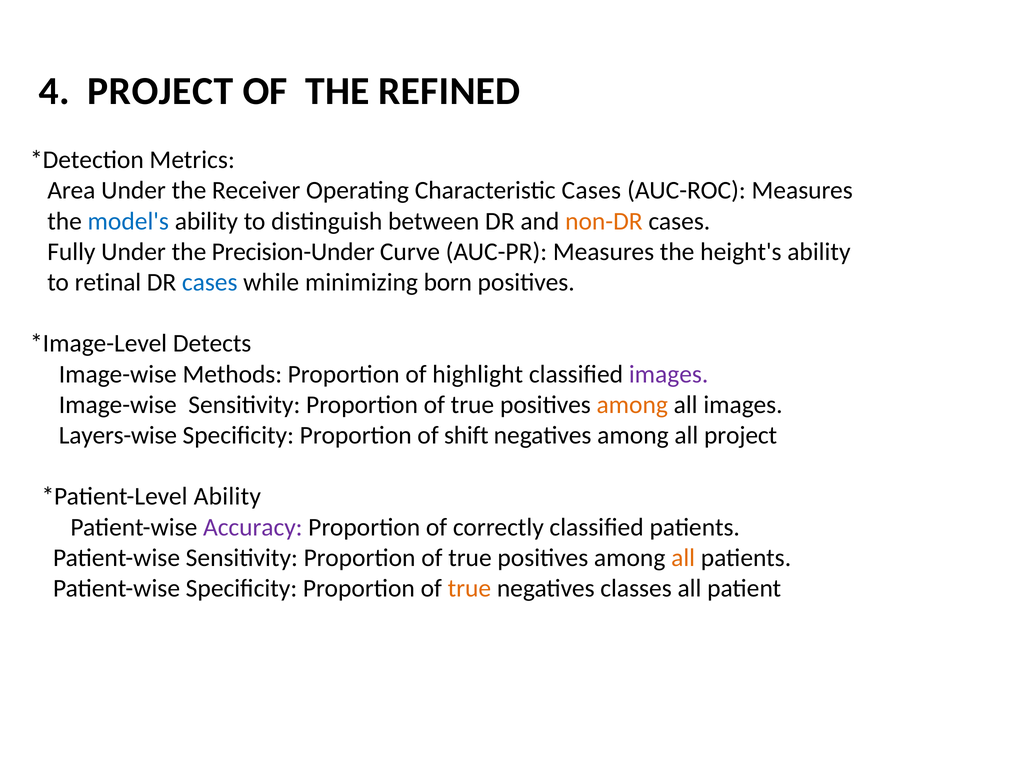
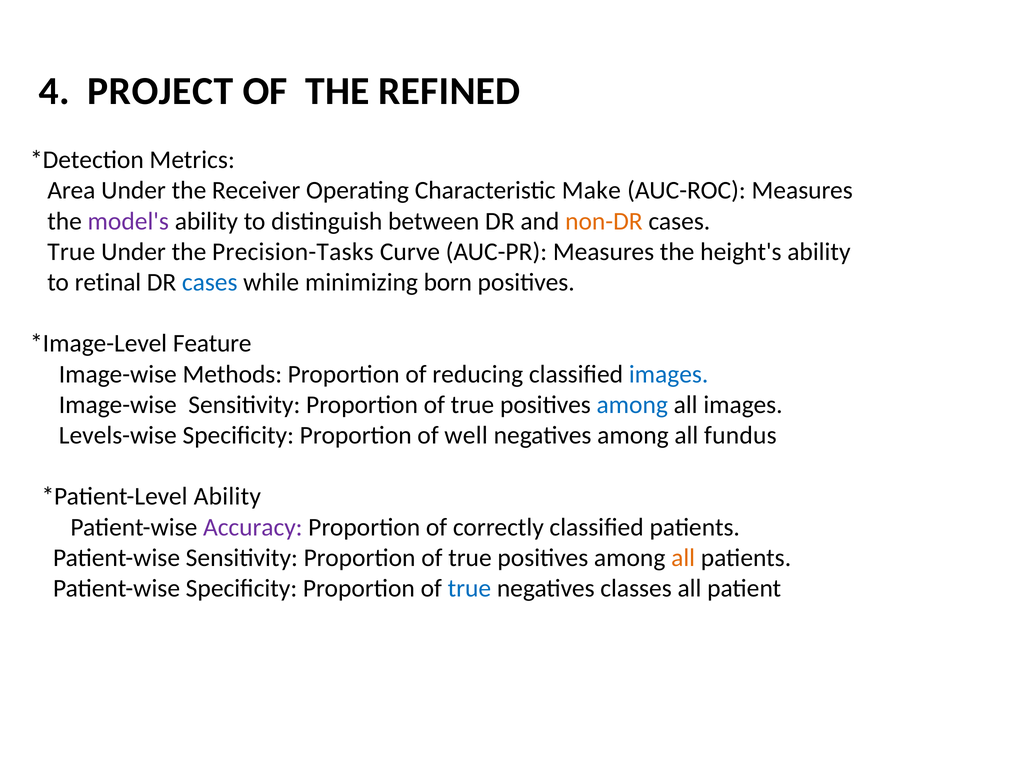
Characteristic Cases: Cases -> Make (591, 191)
model's colour: blue -> purple (128, 221)
Fully: Fully -> True (71, 252)
Precision-Under: Precision-Under -> Precision-Tasks (293, 252)
Detects: Detects -> Feature (212, 344)
highlight: highlight -> reducing (478, 375)
images colour: purple -> blue (669, 375)
among colour: orange -> blue (632, 405)
Layers-wise: Layers-wise -> Levels-wise (118, 436)
shift: shift -> well (466, 436)
all project: project -> fundus (740, 436)
true colour: orange -> blue (469, 589)
